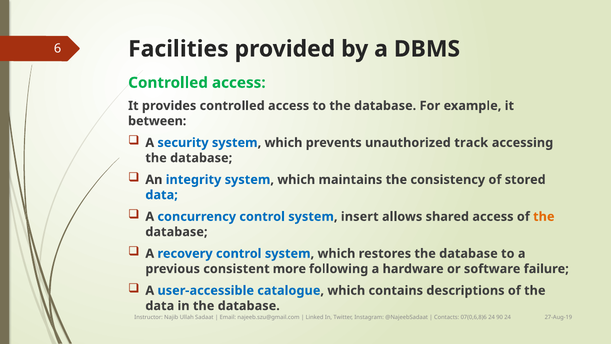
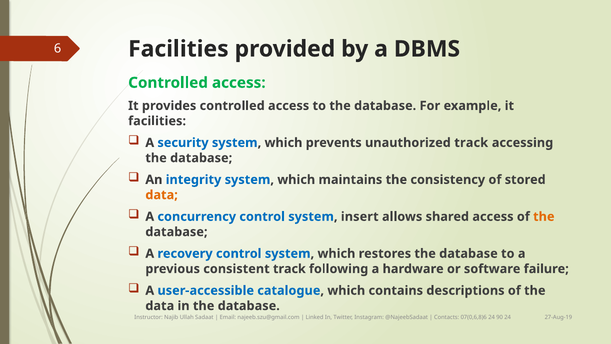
between: between -> facilities (157, 121)
data colour: blue -> orange (162, 195)
consistent more: more -> track (289, 269)
